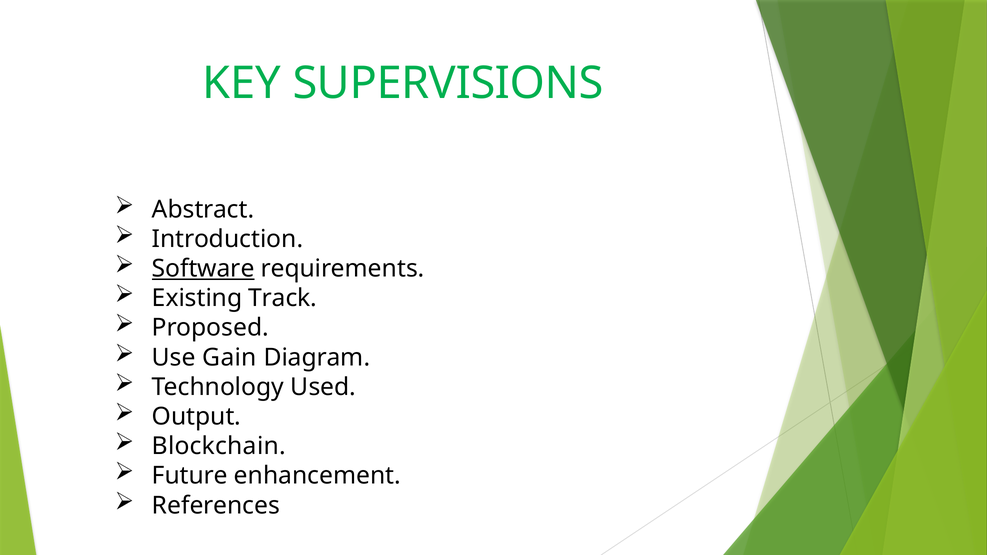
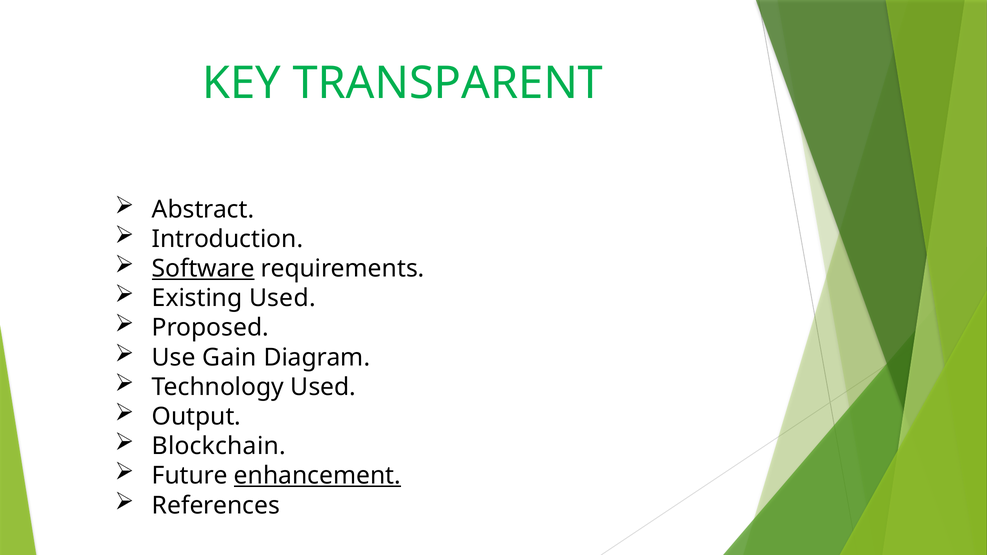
SUPERVISIONS: SUPERVISIONS -> TRANSPARENT (448, 83)
Existing Track: Track -> Used (282, 298)
enhancement underline: none -> present (317, 476)
